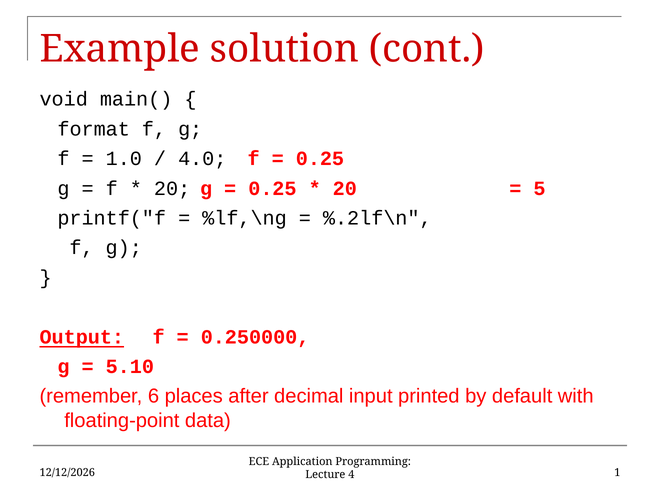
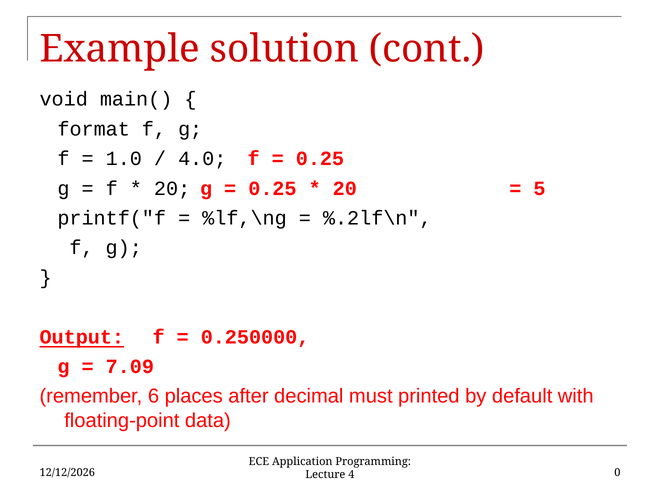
5.10: 5.10 -> 7.09 (130, 367)
input: input -> must (371, 396)
1: 1 -> 0 (617, 473)
